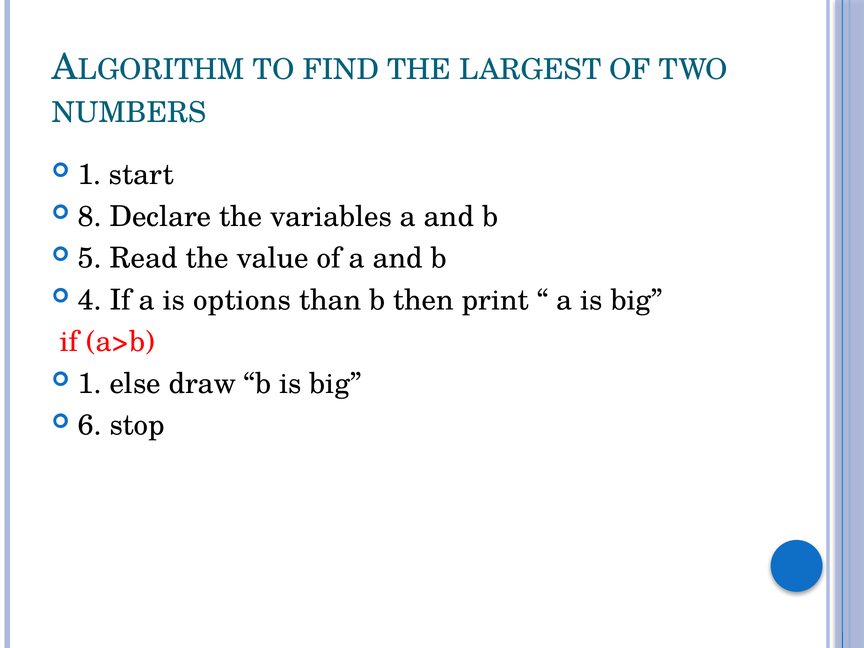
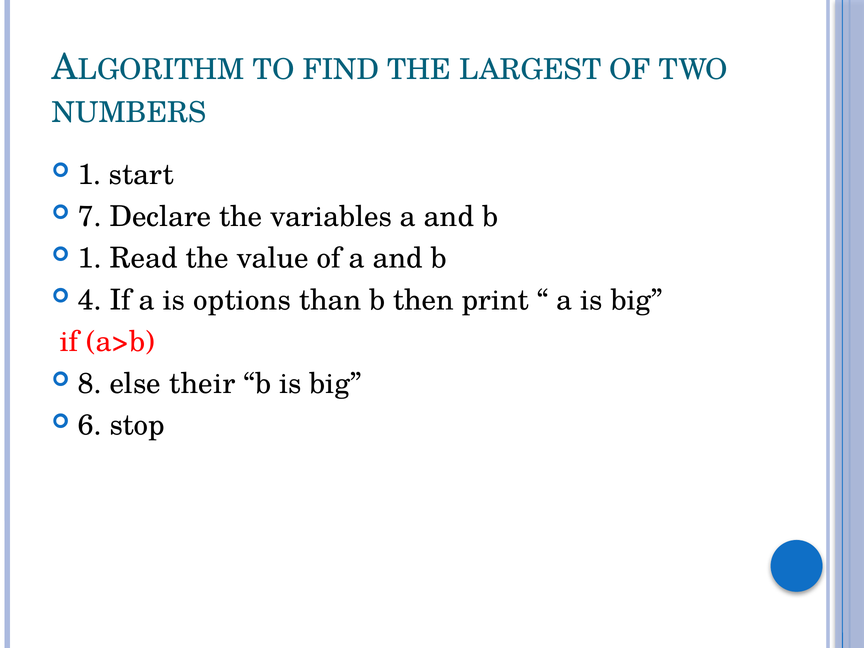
8: 8 -> 7 (90, 217)
5: 5 -> 1 (90, 258)
1: 1 -> 8 (90, 384)
draw: draw -> their (202, 384)
